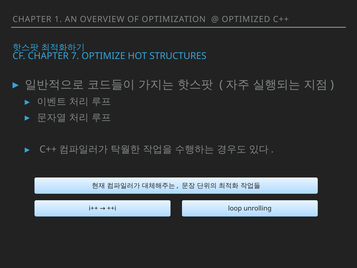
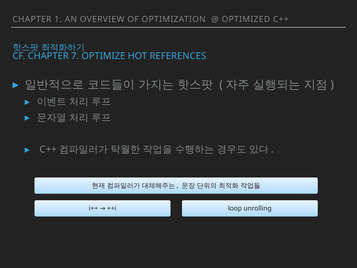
STRUCTURES: STRUCTURES -> REFERENCES (178, 56)
